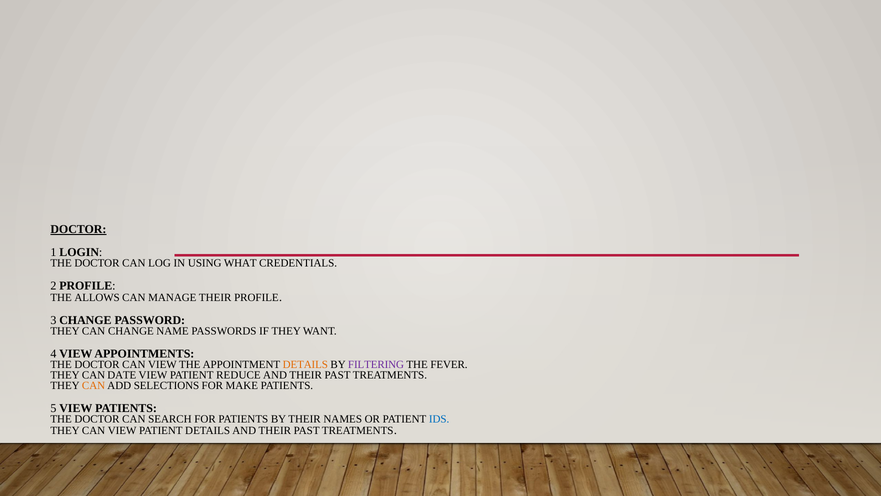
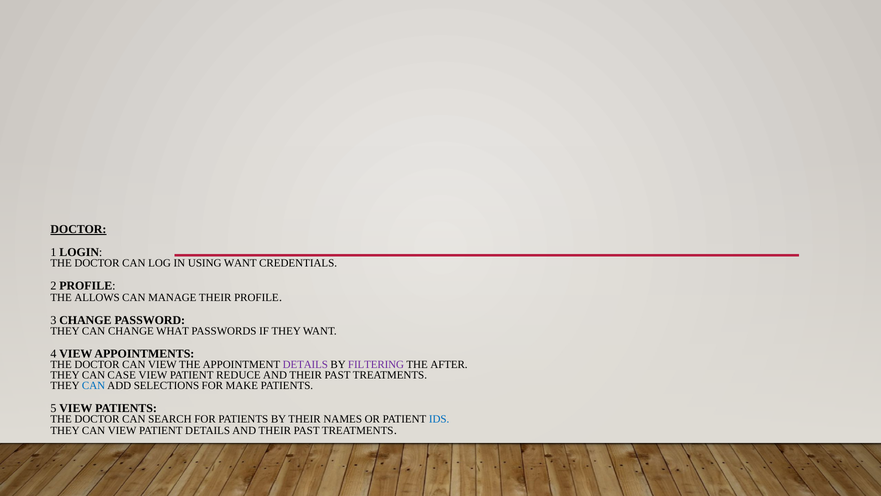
USING WHAT: WHAT -> WANT (240, 263)
NAME: NAME -> WHAT (173, 331)
DETAILS colour: orange -> purple (305, 364)
FEVER: FEVER -> AFTER (449, 364)
DATE: DATE -> CASE (122, 375)
CAN colour: orange -> blue (94, 385)
